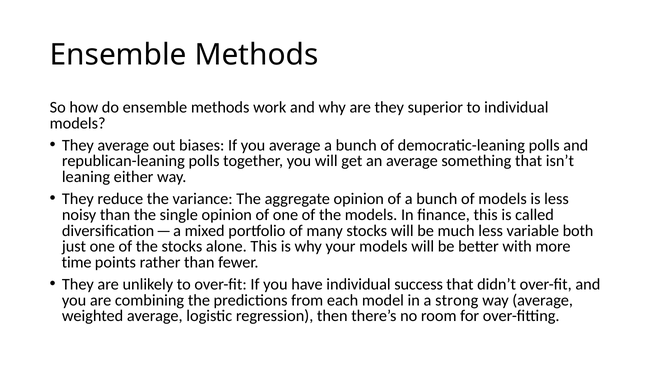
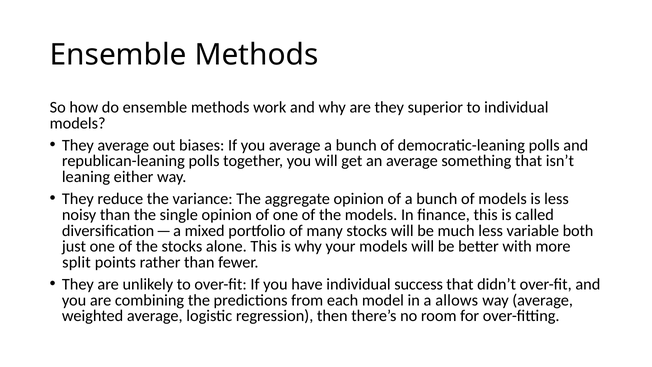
time: time -> split (76, 262)
strong: strong -> allows (457, 300)
